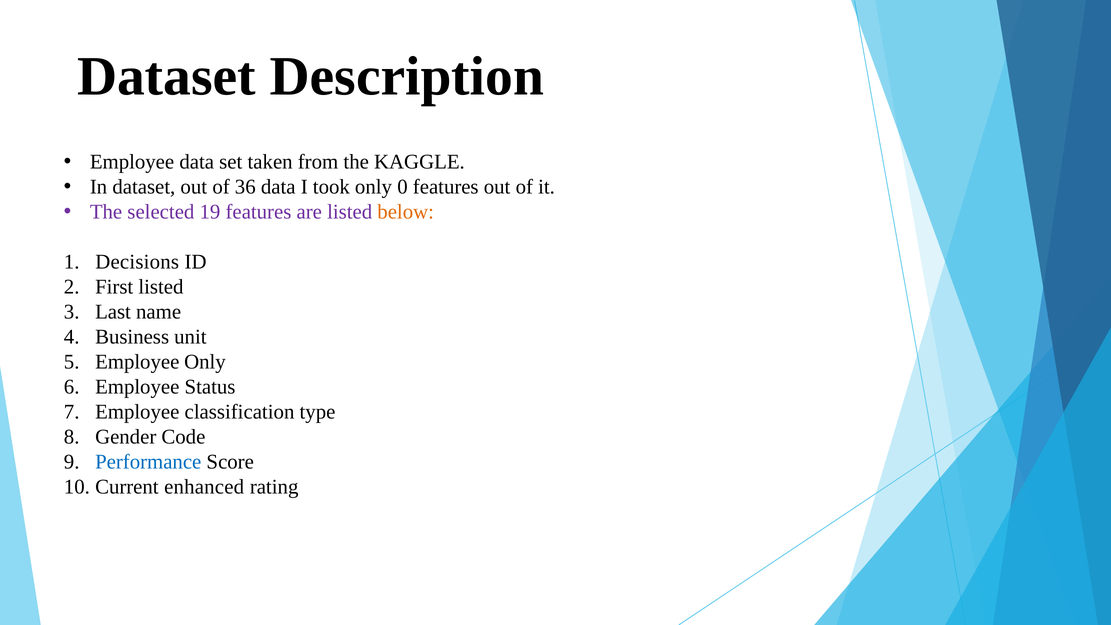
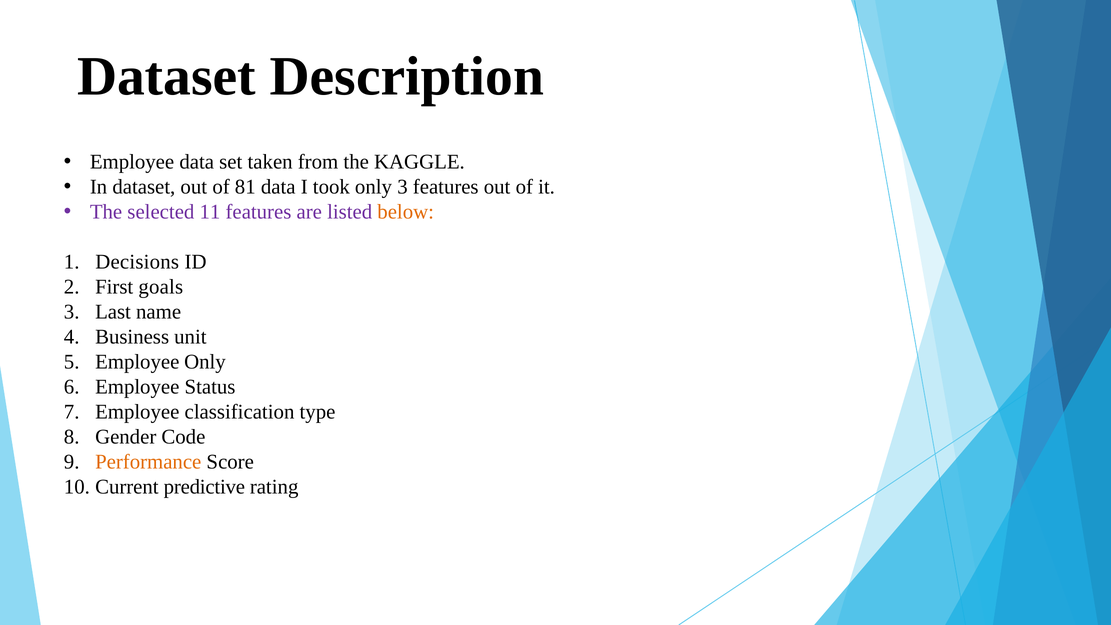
36: 36 -> 81 (245, 187)
only 0: 0 -> 3 (402, 187)
19: 19 -> 11 (210, 212)
First listed: listed -> goals (161, 287)
Performance colour: blue -> orange (148, 462)
enhanced: enhanced -> predictive (204, 487)
